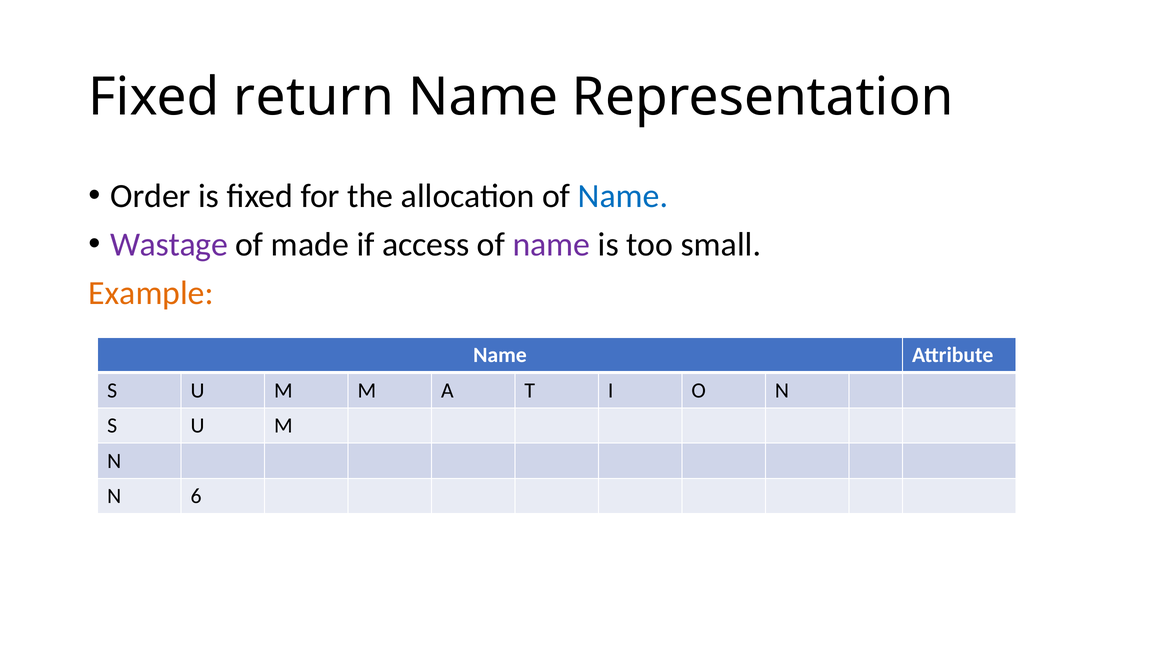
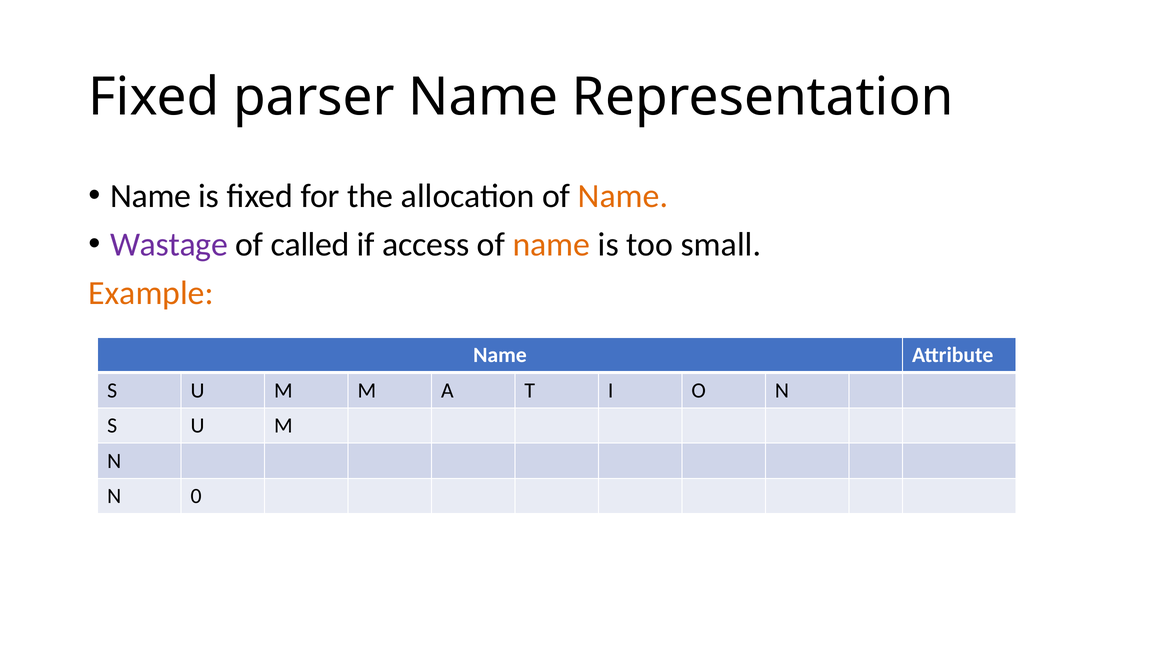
return: return -> parser (314, 97)
Order: Order -> Name (151, 196)
Name colour: blue -> orange (623, 196)
made: made -> called (310, 245)
name colour: purple -> orange (551, 245)
6: 6 -> 0 (196, 497)
